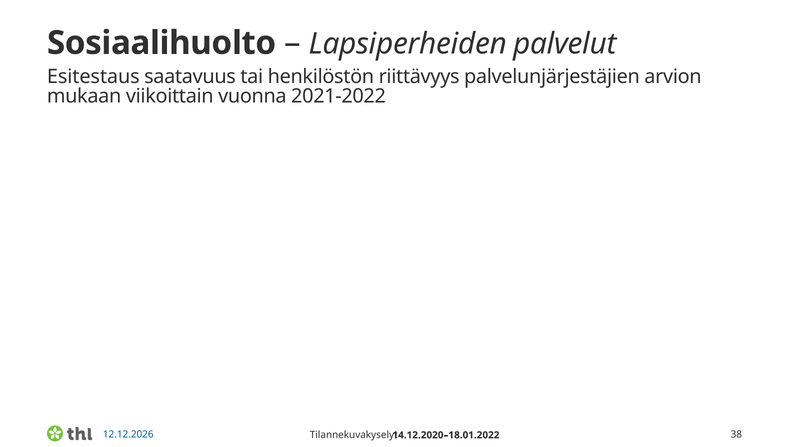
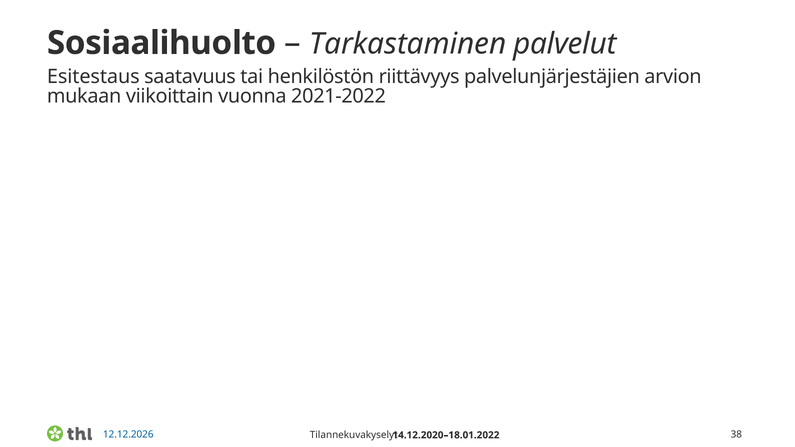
Lapsiperheiden: Lapsiperheiden -> Tarkastaminen (408, 44)
